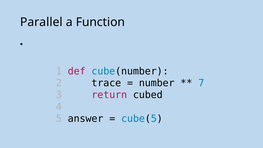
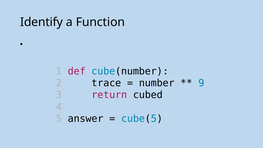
Parallel: Parallel -> Identify (41, 22)
7: 7 -> 9 (201, 83)
